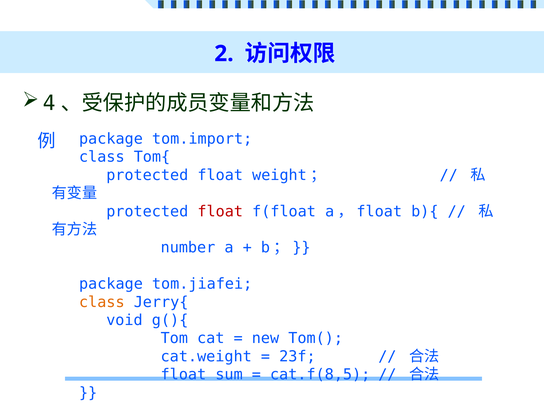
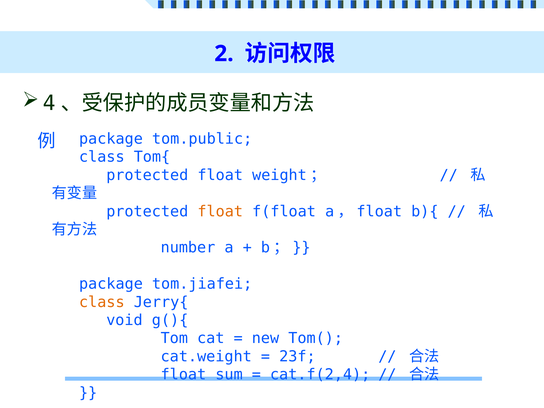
tom.import: tom.import -> tom.public (202, 139)
float colour: red -> orange (220, 211)
cat.f(8,5: cat.f(8,5 -> cat.f(2,4 (320, 375)
